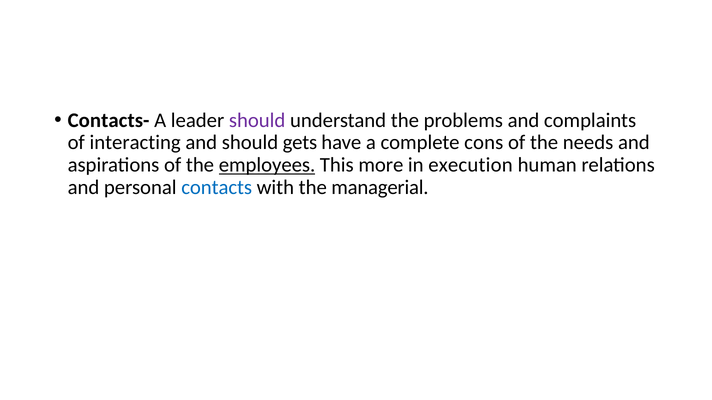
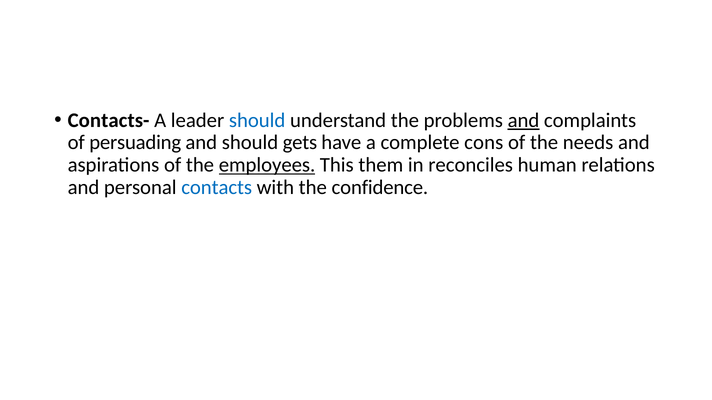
should colour: purple -> blue (257, 120)
and underline: none -> present (524, 120)
interacting: interacting -> persuading (135, 143)
more: more -> them (381, 165)
execution: execution -> reconciles (471, 165)
managerial: managerial -> confidence (380, 188)
